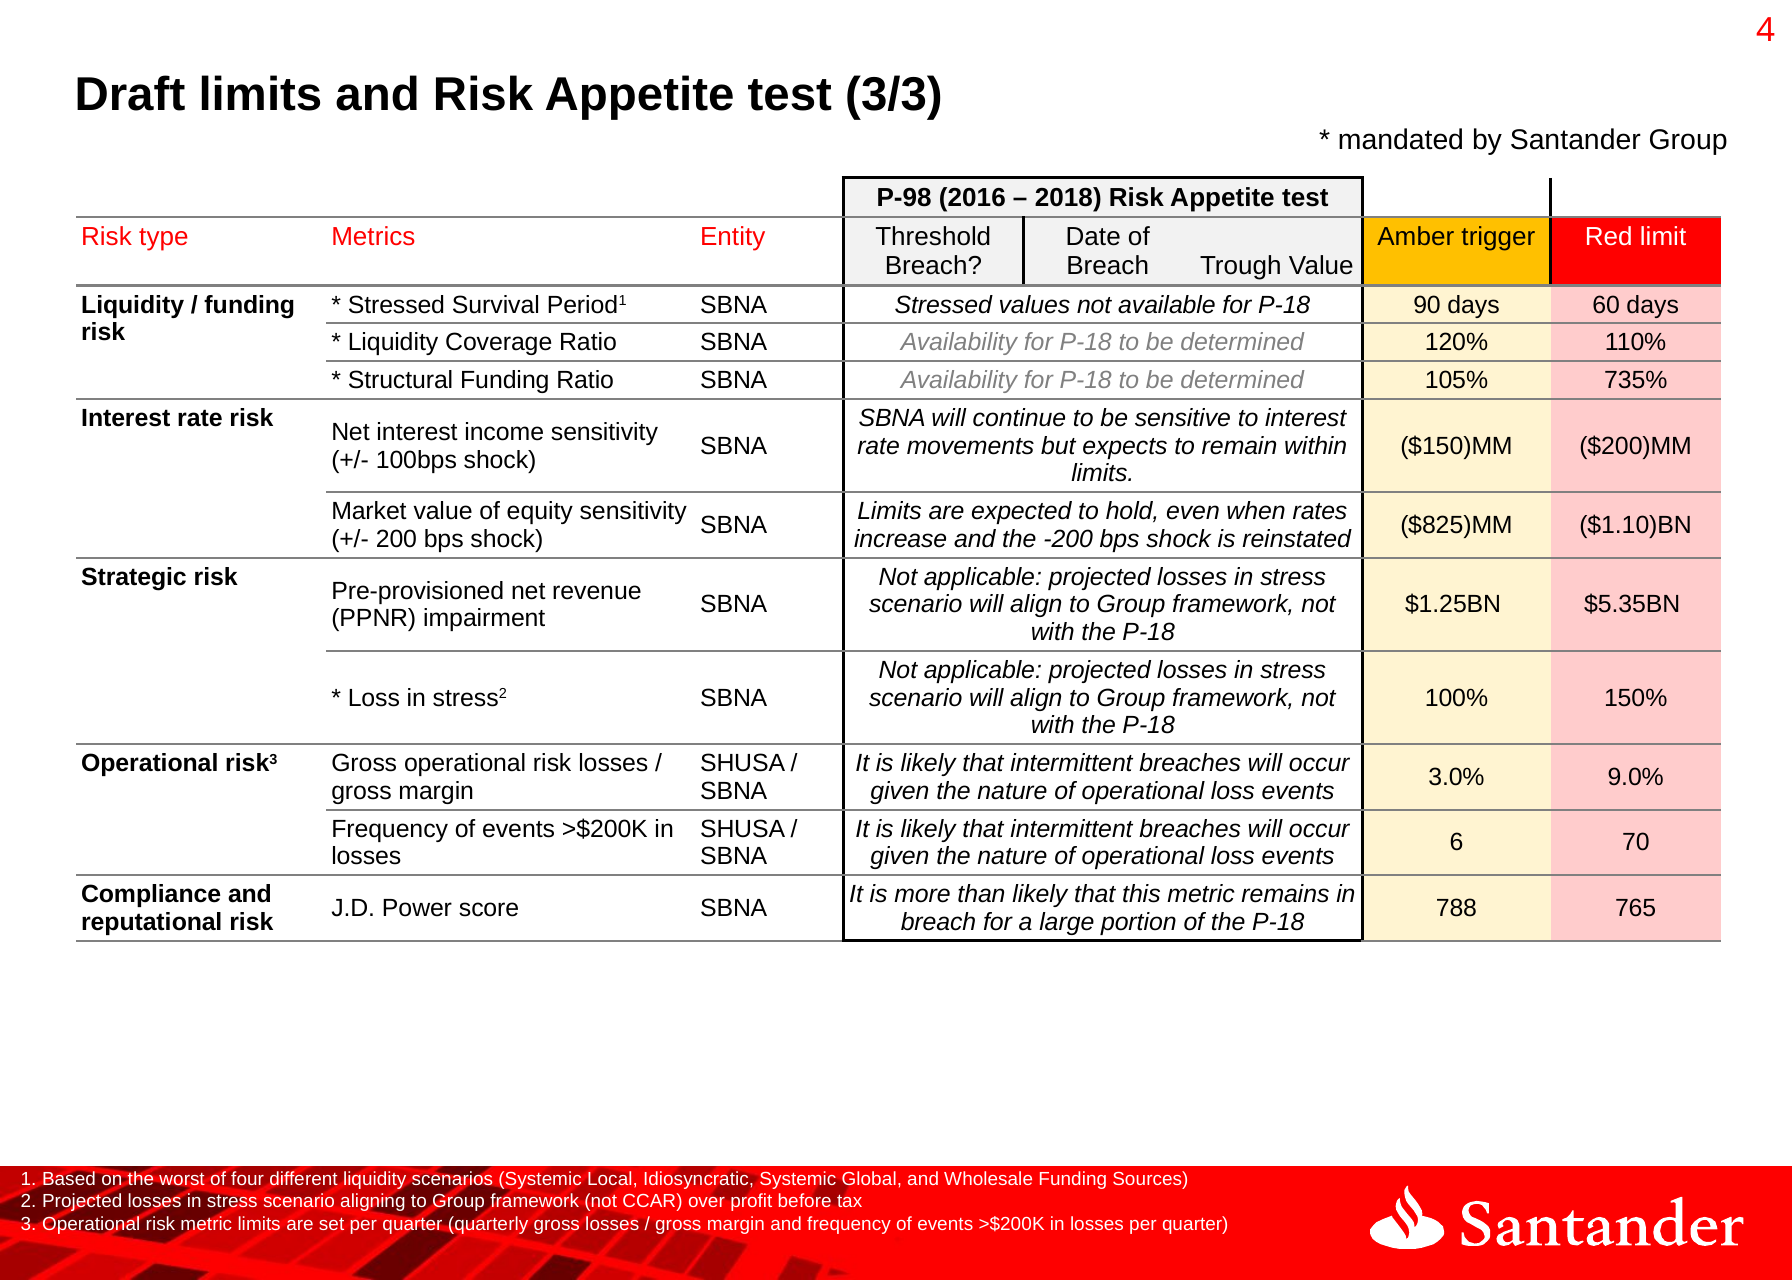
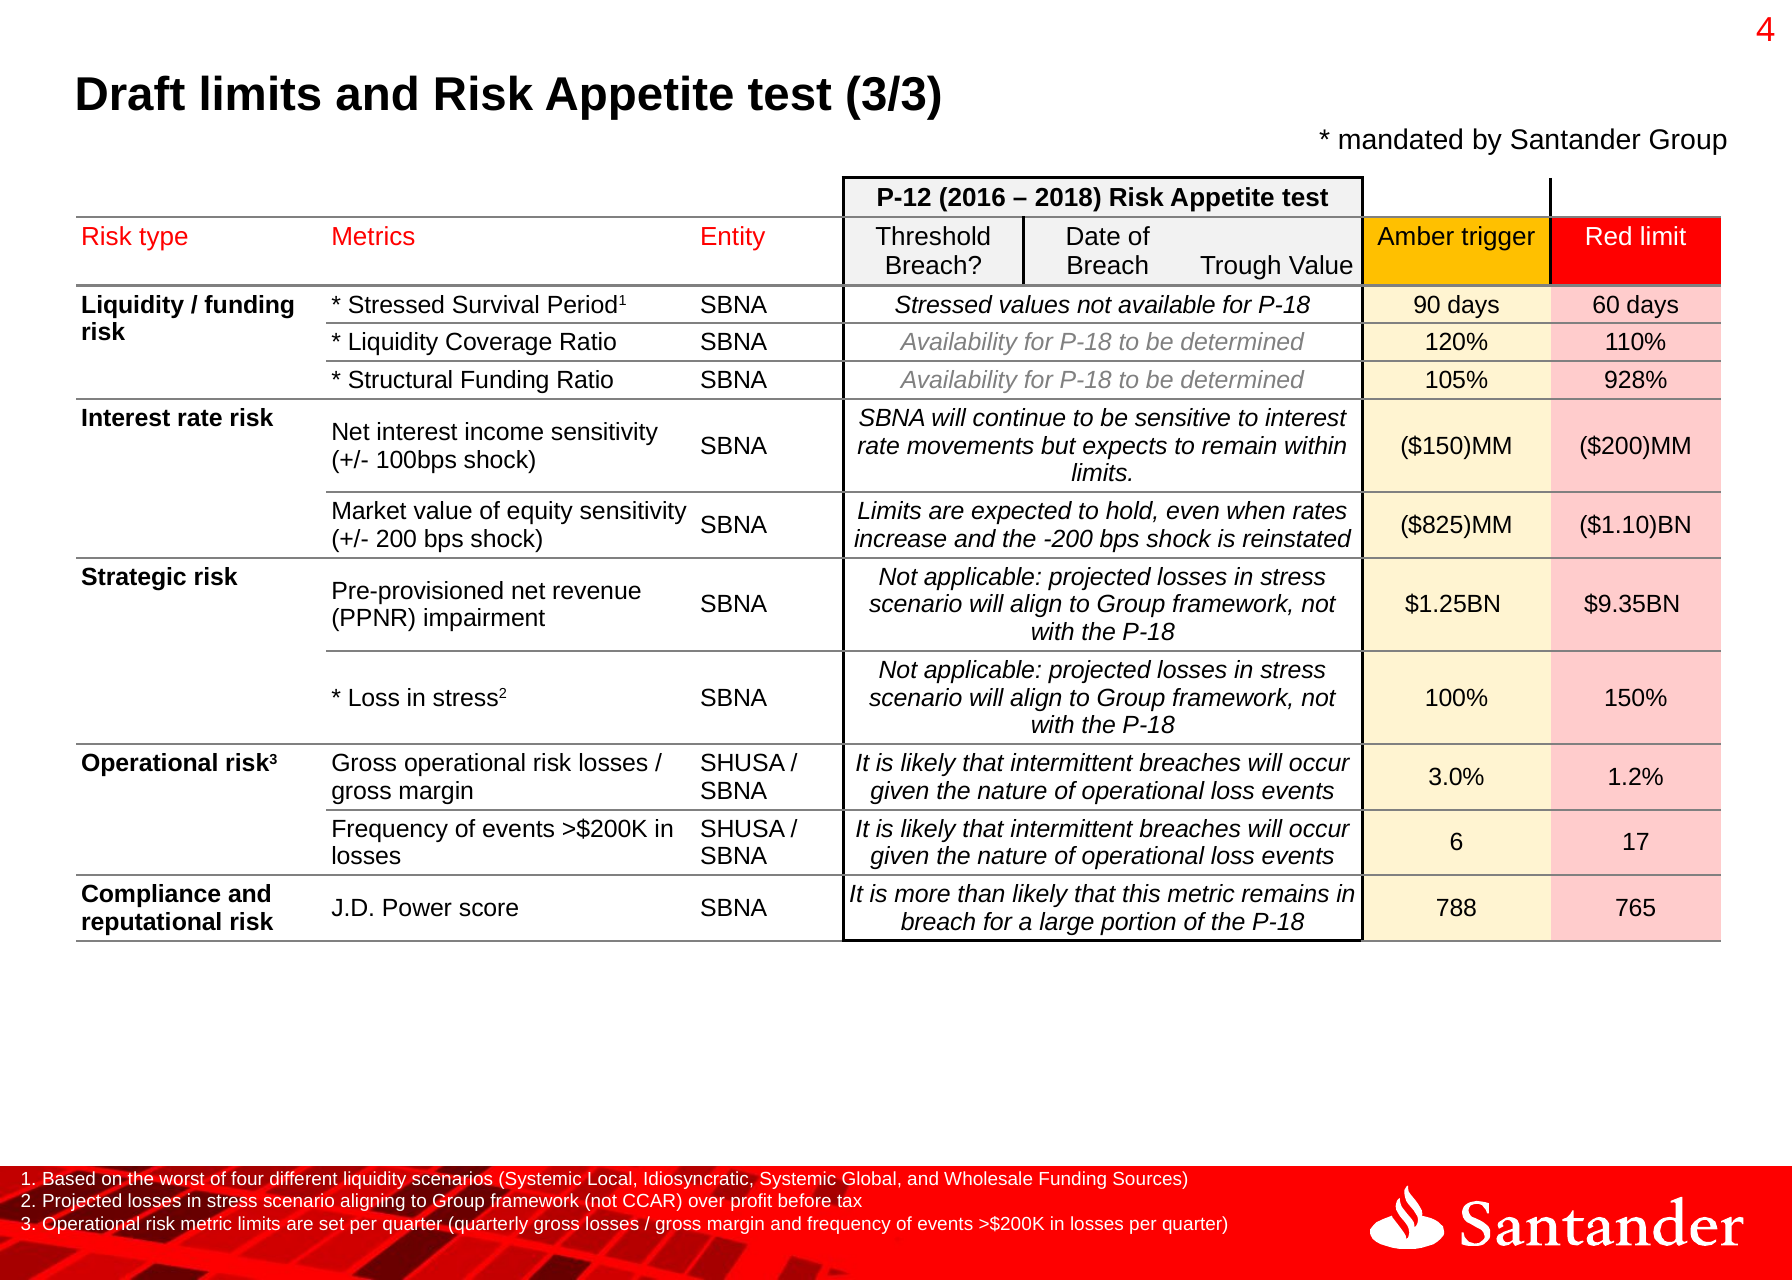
P-98: P-98 -> P-12 (904, 198)
735%: 735% -> 928% (1636, 381)
$5.35BN: $5.35BN -> $9.35BN (1632, 605)
9.0%: 9.0% -> 1.2% (1636, 777)
70: 70 -> 17 (1636, 843)
